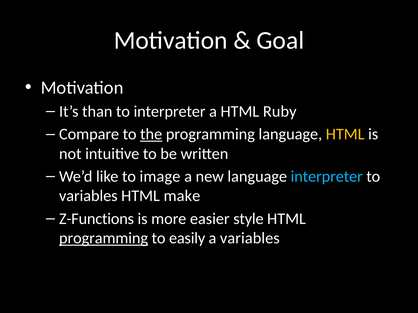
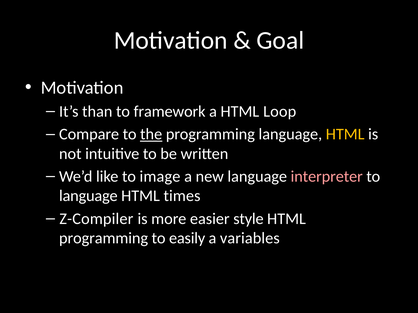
to interpreter: interpreter -> framework (170, 112)
Ruby: Ruby -> Loop (280, 112)
interpreter colour: light blue -> pink (327, 177)
variables: variables -> language (88, 196)
make: make -> times (182, 196)
Z-Functions: Z-Functions -> Z-Compiler (96, 219)
programming underline: present -> none (104, 239)
